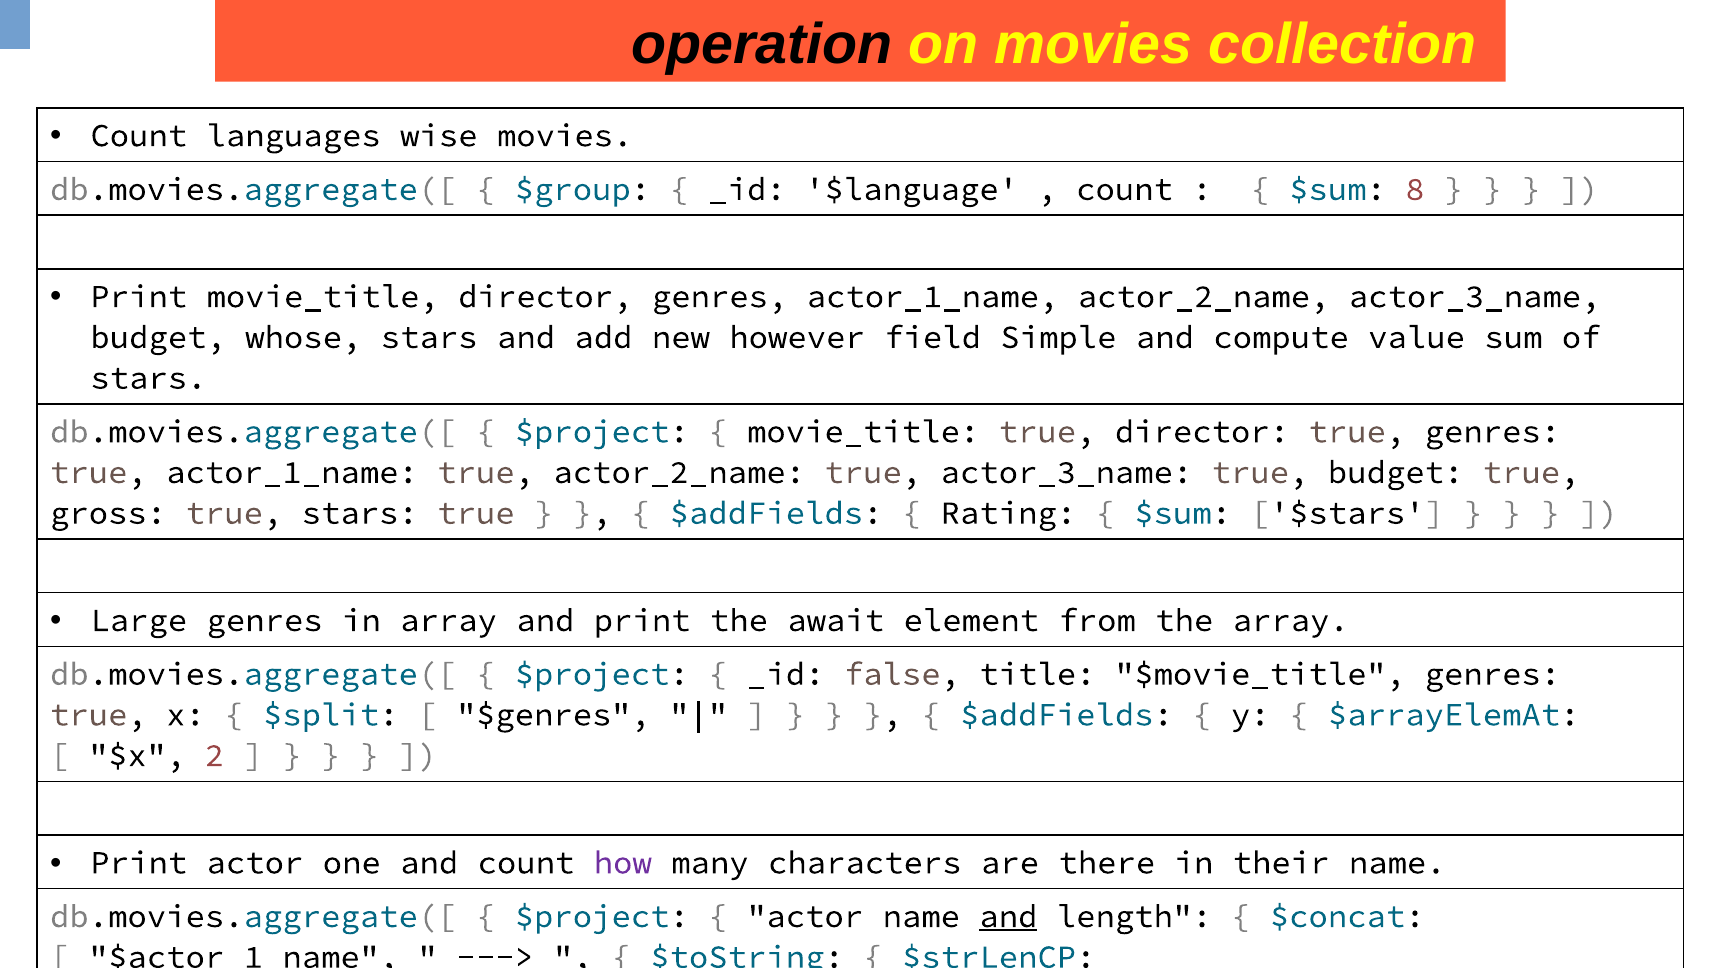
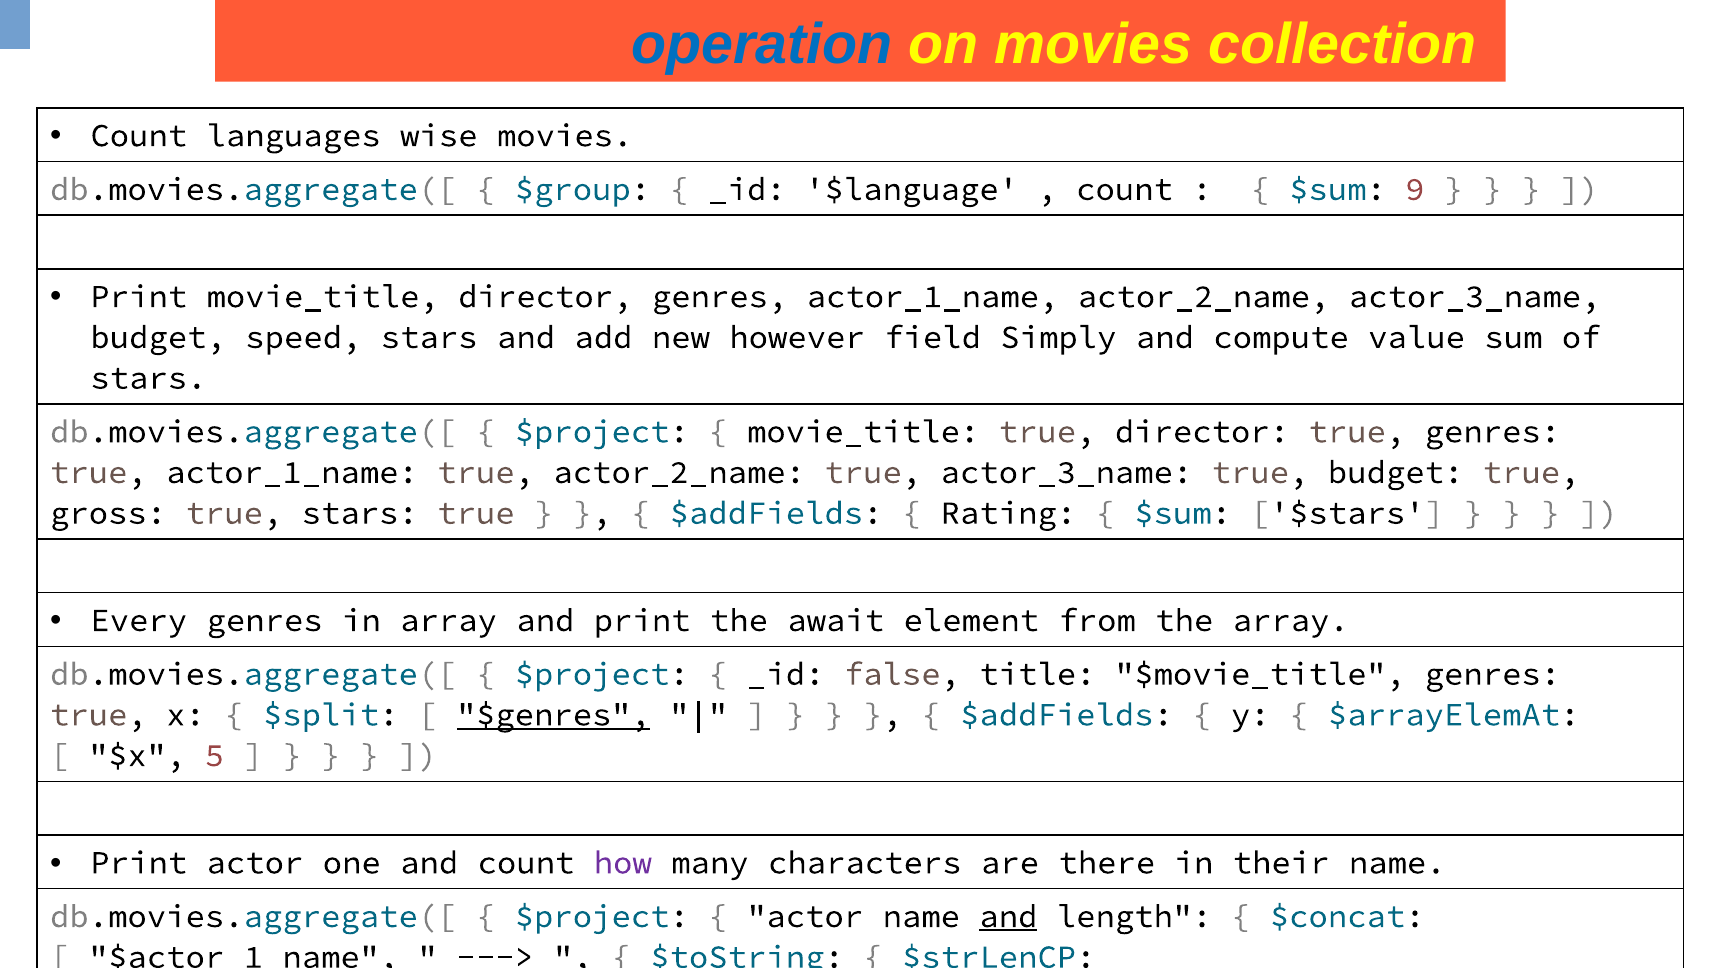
operation colour: black -> blue (762, 45)
8: 8 -> 9 (1415, 189)
whose: whose -> speed (303, 337)
Simple: Simple -> Simply (1058, 337)
Large: Large -> Every (139, 620)
$genres underline: none -> present (553, 715)
2: 2 -> 5 (215, 755)
